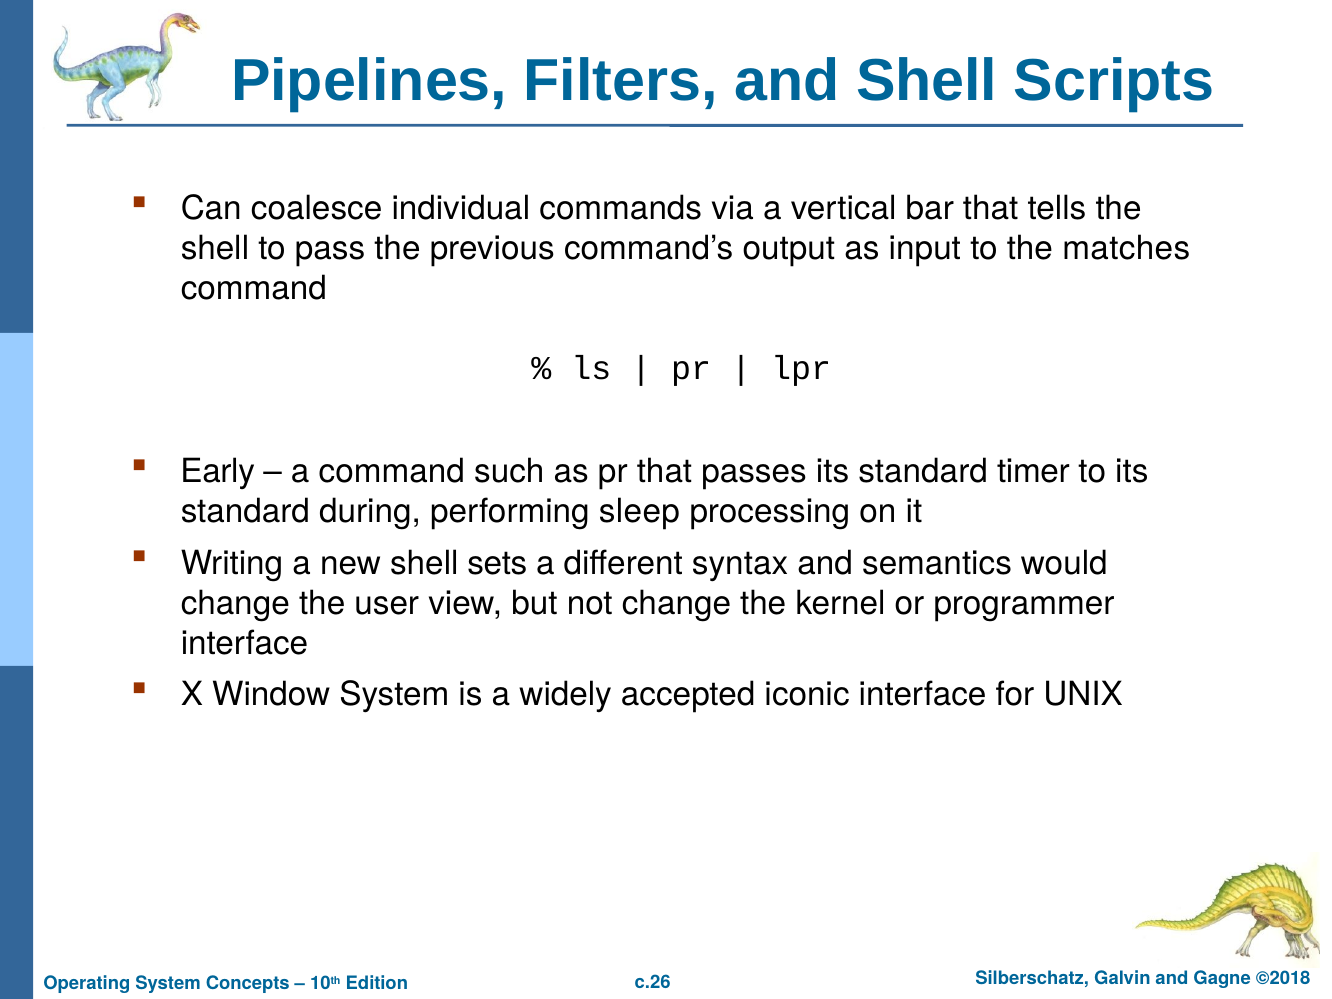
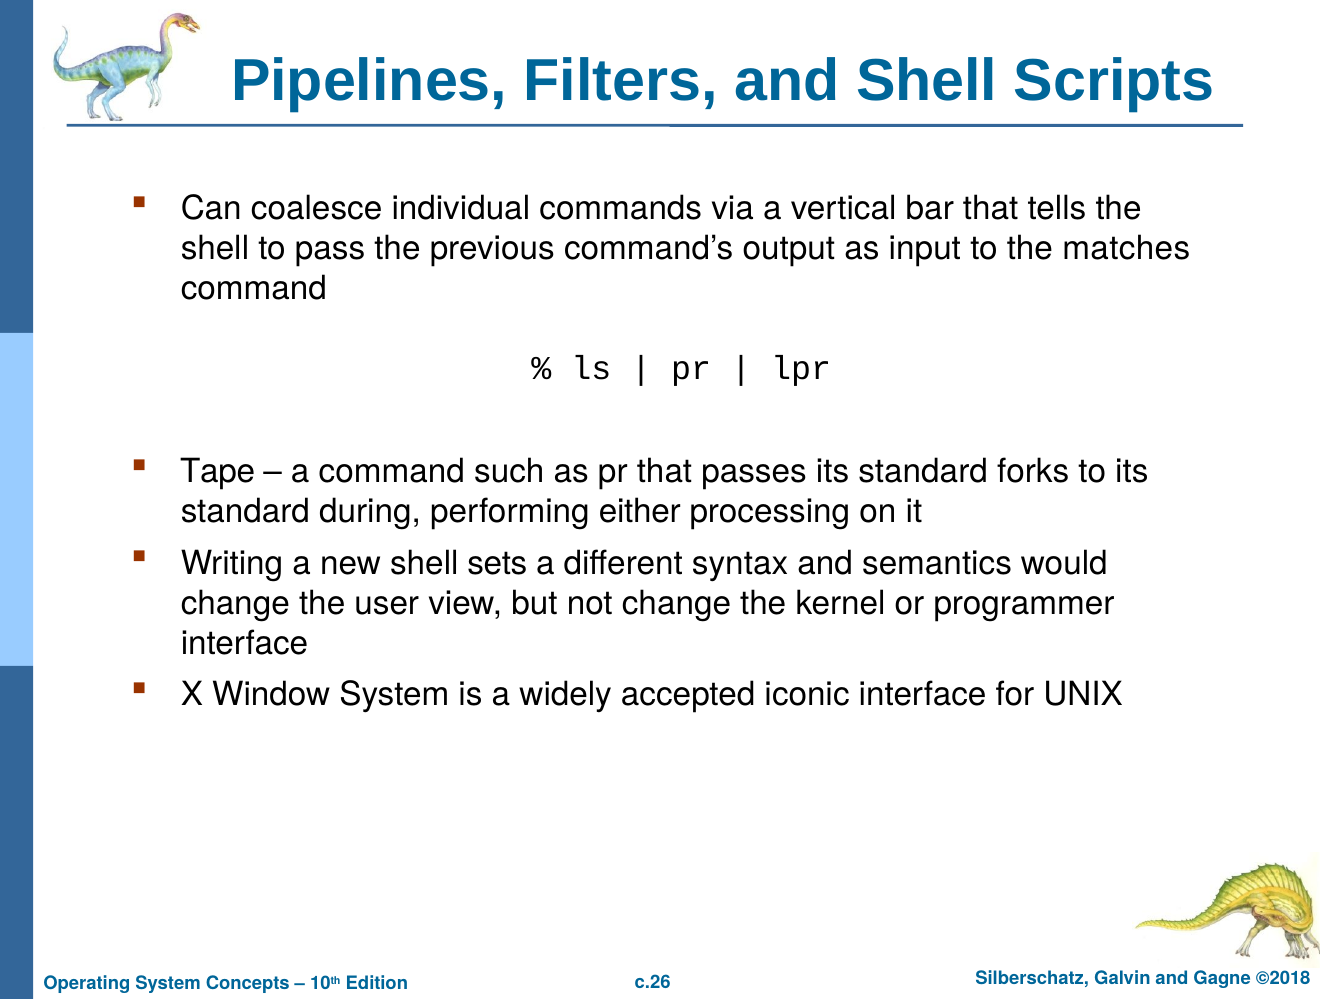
Early: Early -> Tape (218, 472)
timer: timer -> forks (1033, 472)
sleep: sleep -> either (640, 512)
